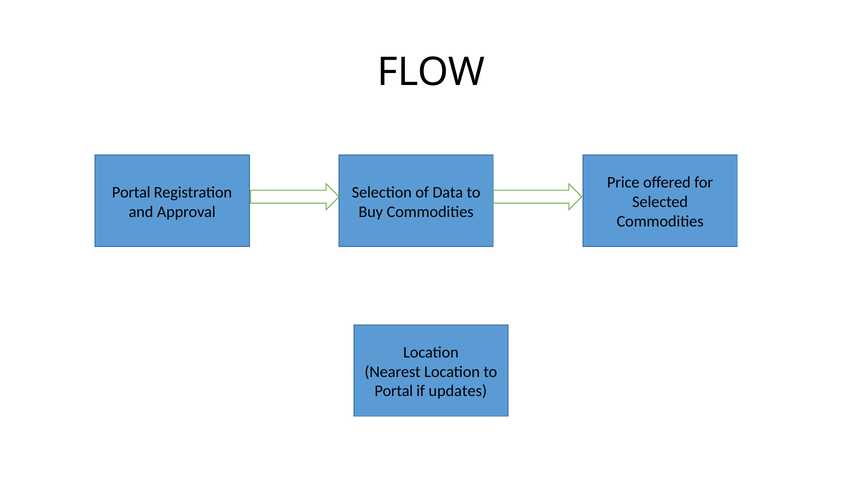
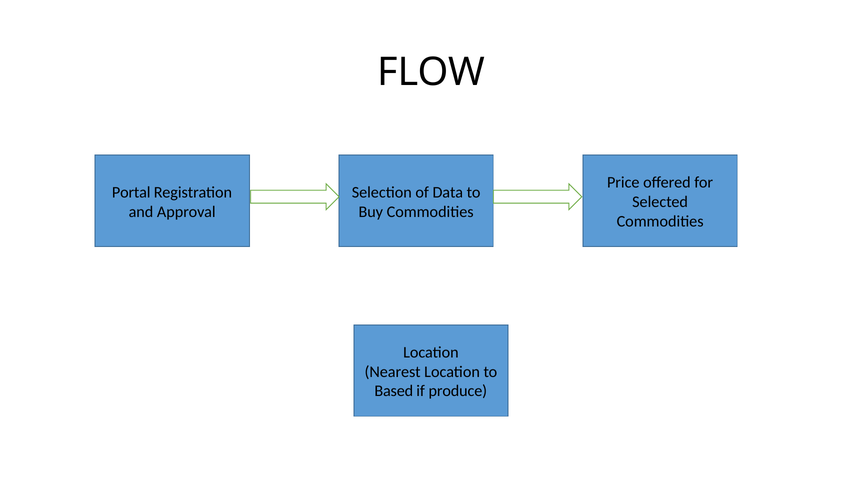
Portal: Portal -> Based (394, 391)
updates: updates -> produce (458, 391)
